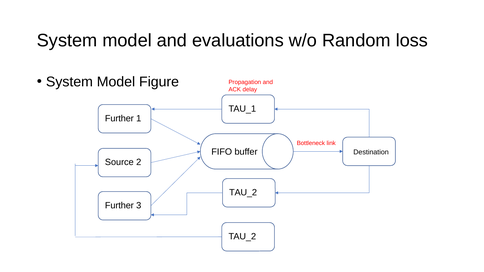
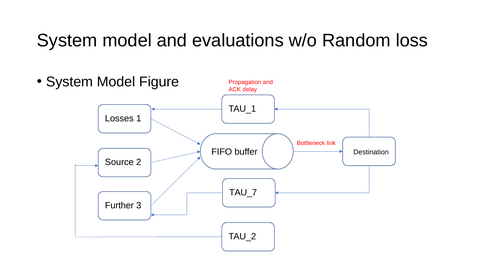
Further: Further -> Losses (119, 119)
TAU_2: TAU_2 -> TAU_7 (243, 193)
